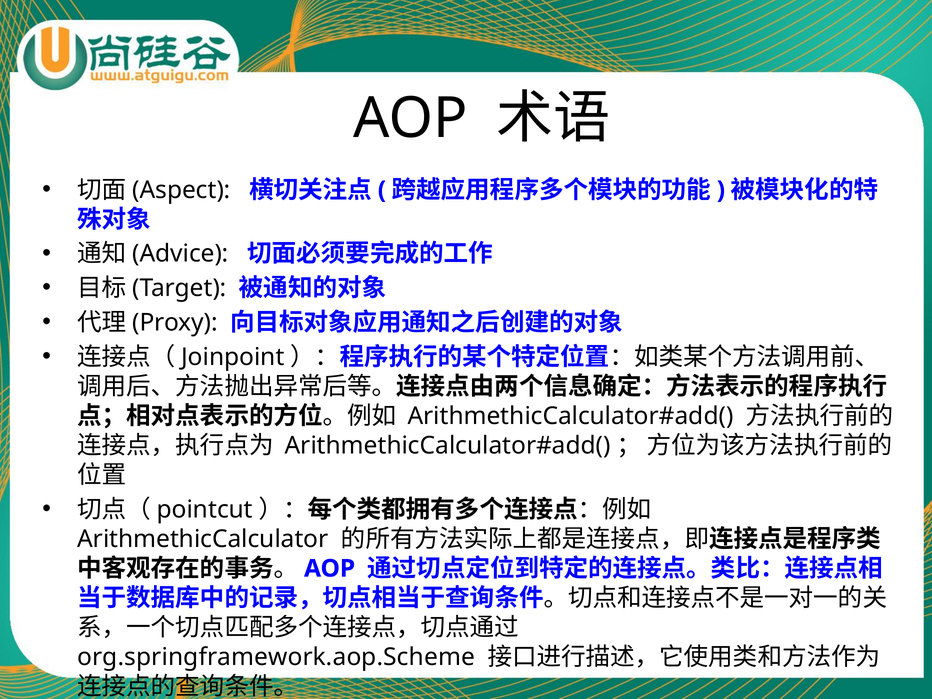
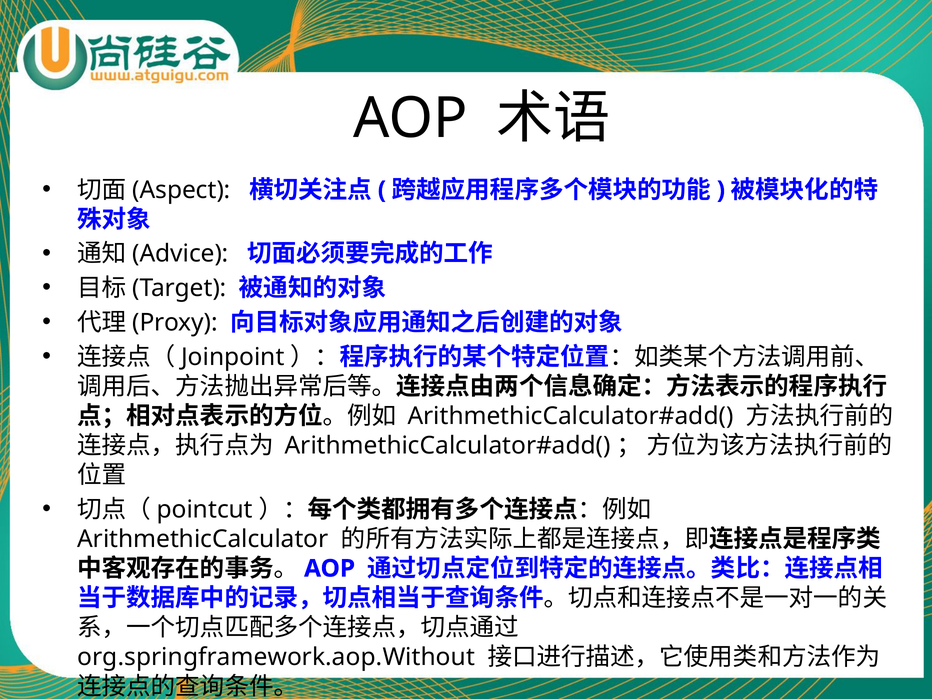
org.springframework.aop.Scheme: org.springframework.aop.Scheme -> org.springframework.aop.Without (276, 657)
